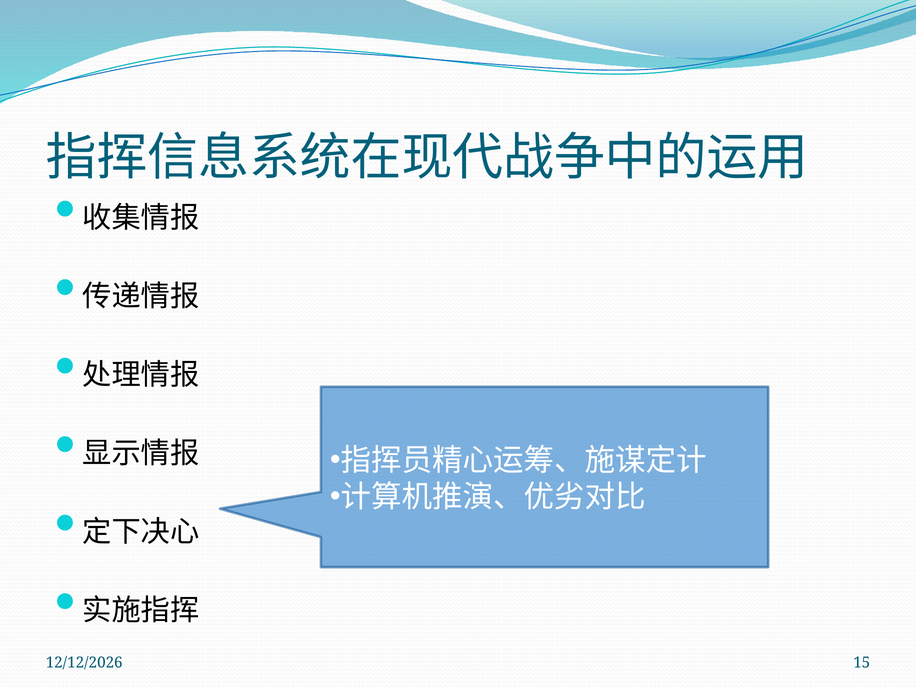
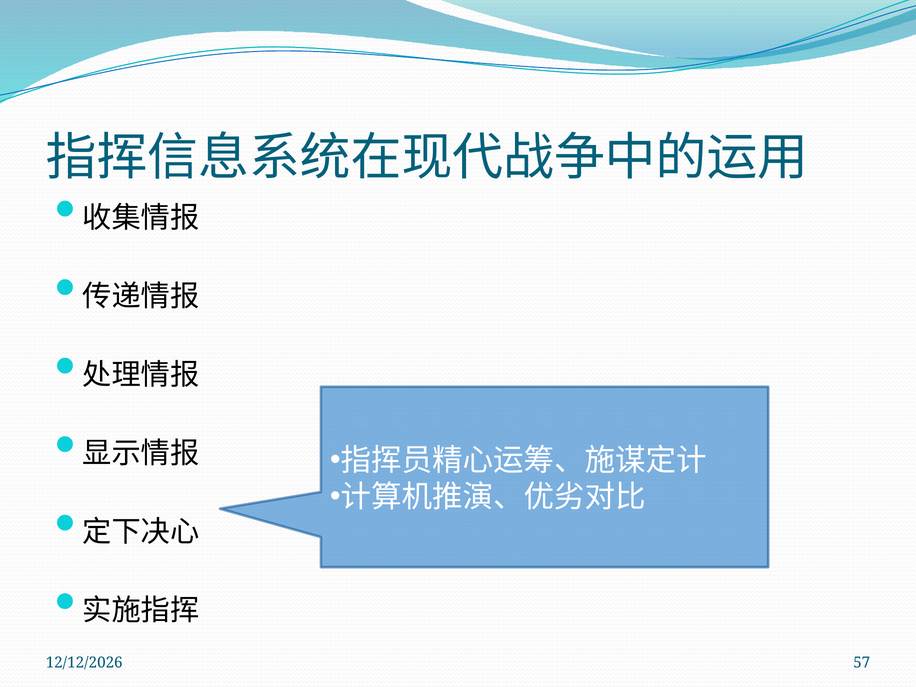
15: 15 -> 57 (862, 663)
